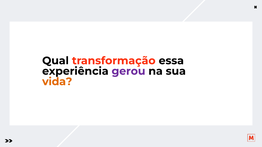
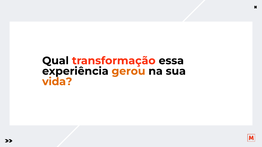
gerou colour: purple -> orange (129, 71)
